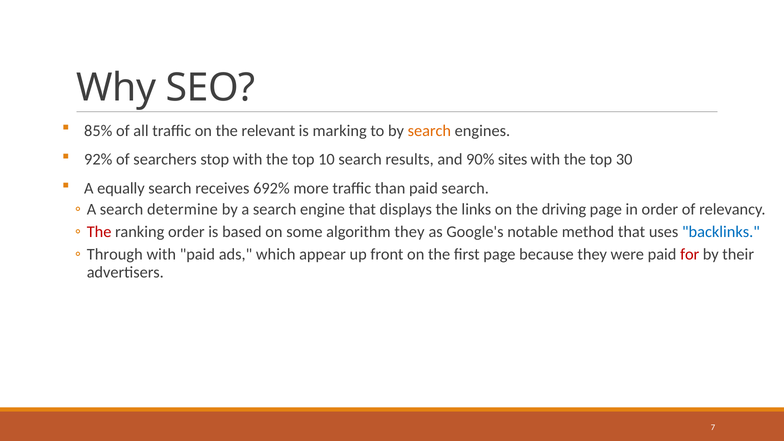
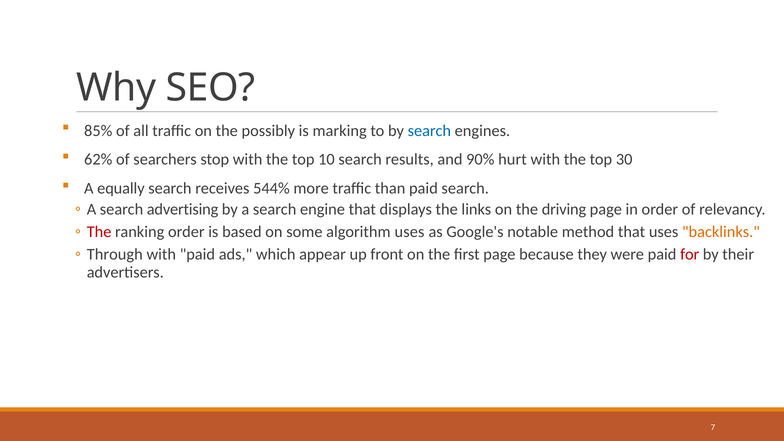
relevant: relevant -> possibly (268, 131)
search colour: orange -> blue (429, 131)
92%: 92% -> 62% (98, 159)
sites: sites -> hurt (512, 159)
692%: 692% -> 544% (271, 188)
determine: determine -> advertising (183, 209)
algorithm they: they -> uses (409, 232)
backlinks colour: blue -> orange (721, 232)
